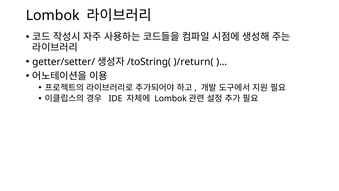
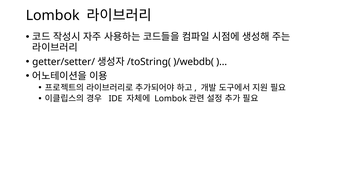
)/return(: )/return( -> )/webdb( (194, 62)
